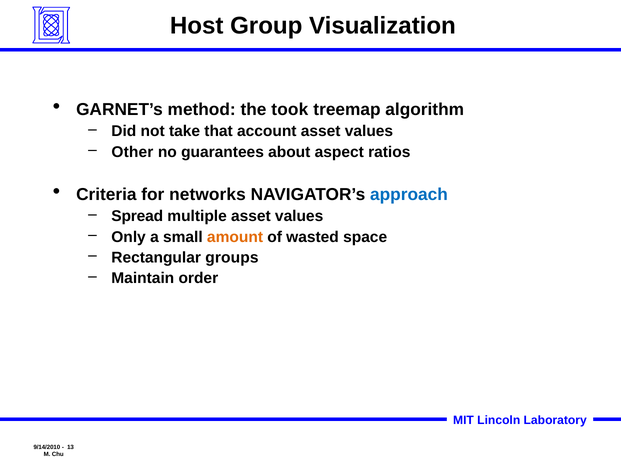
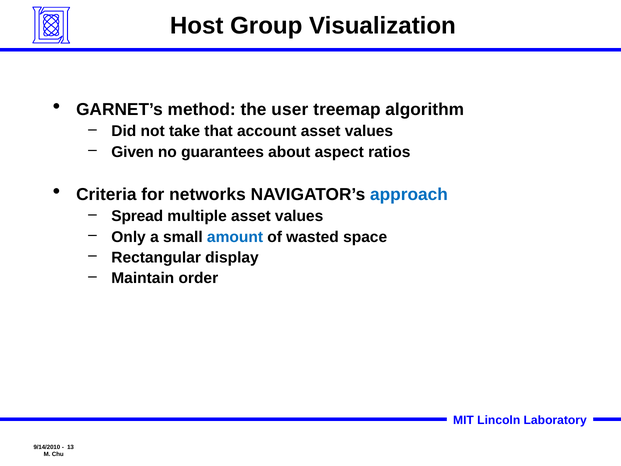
took: took -> user (290, 110)
Other: Other -> Given (133, 152)
amount colour: orange -> blue (235, 237)
groups: groups -> display (232, 258)
